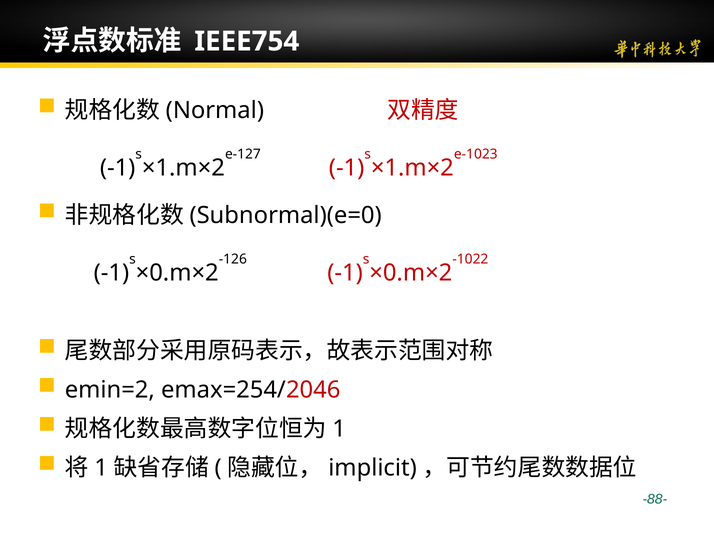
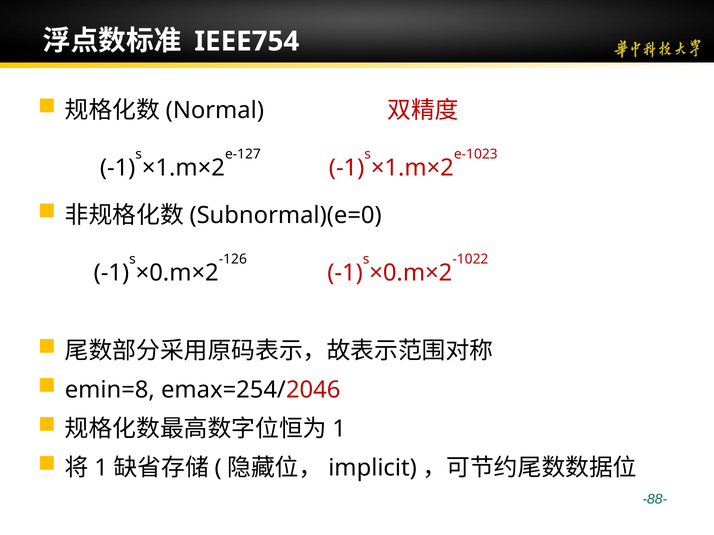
emin=2: emin=2 -> emin=8 (110, 390)
